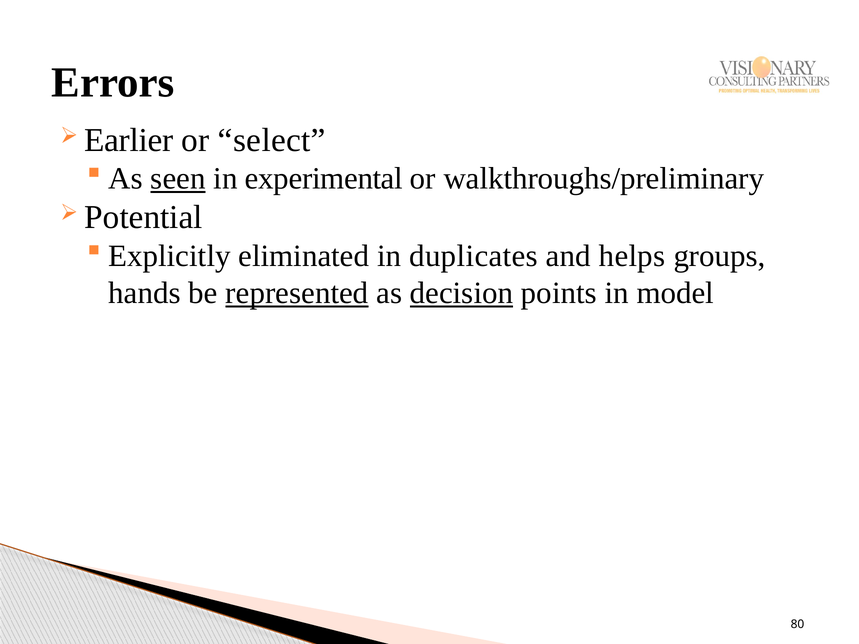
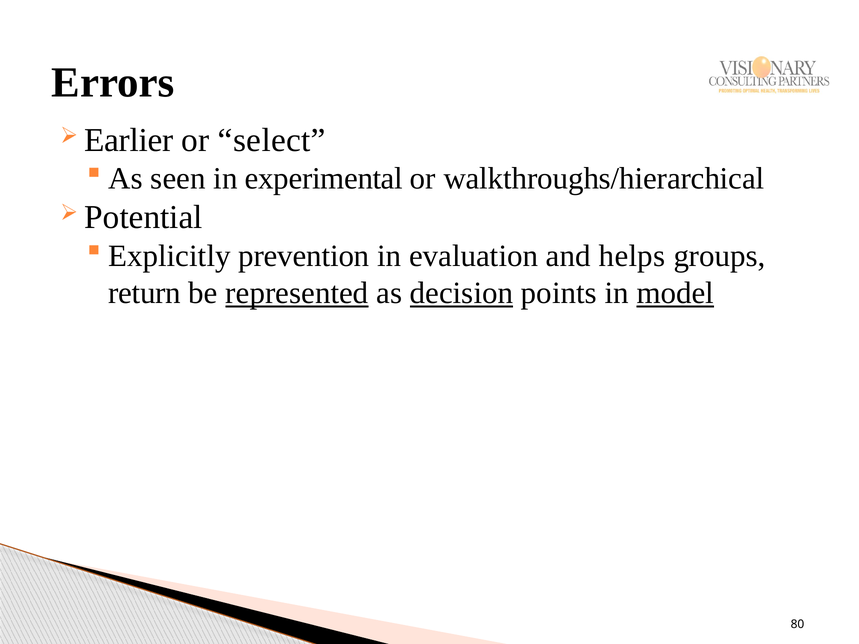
seen underline: present -> none (178, 179)
walkthroughs/preliminary: walkthroughs/preliminary -> walkthroughs/hierarchical (604, 179)
eliminated: eliminated -> prevention (304, 256)
duplicates: duplicates -> evaluation (474, 256)
hands: hands -> return (145, 293)
model underline: none -> present (675, 293)
